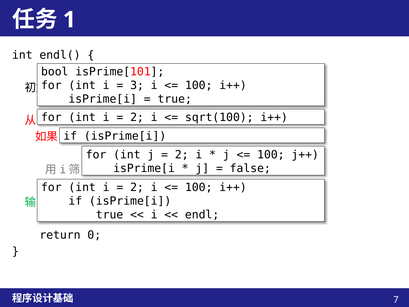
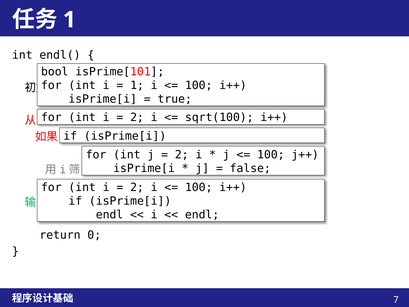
3: 3 -> 1 (137, 85)
true: true -> endl (110, 215)
